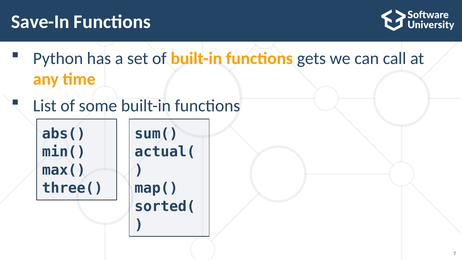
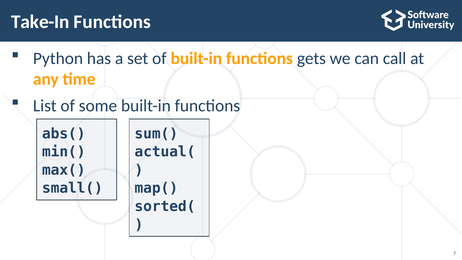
Save-In: Save-In -> Take-In (40, 22)
three(: three( -> small( (72, 188)
